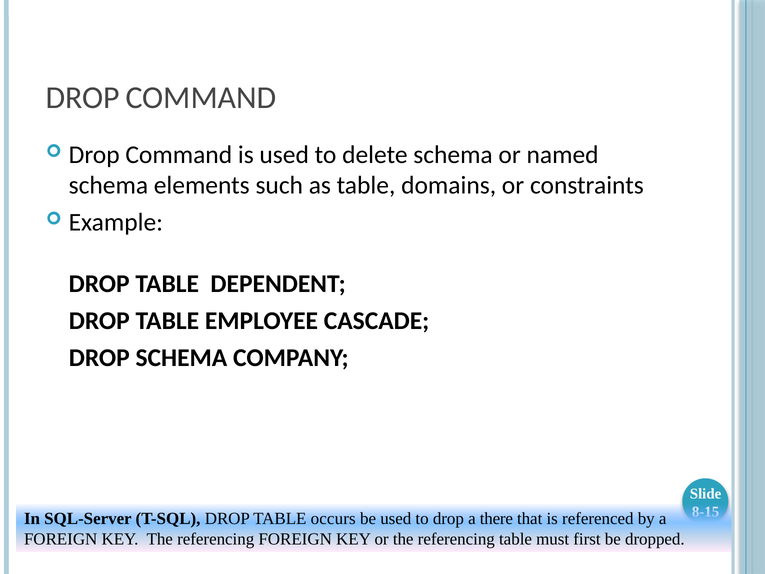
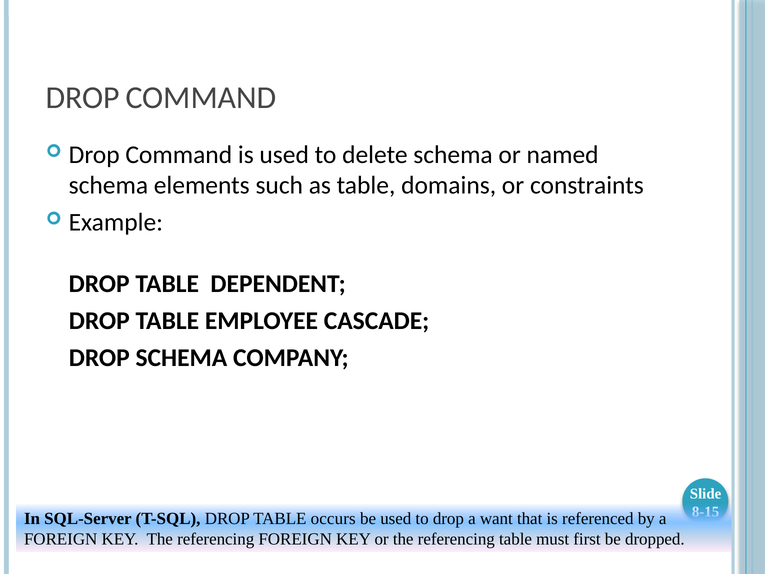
there: there -> want (496, 518)
